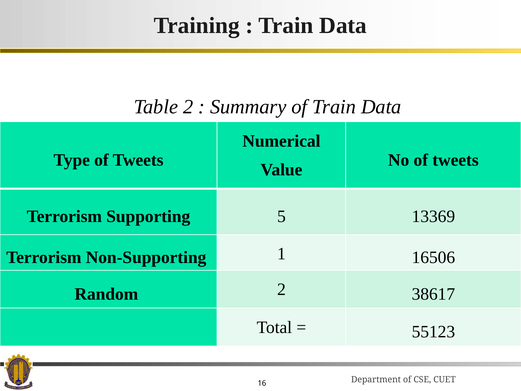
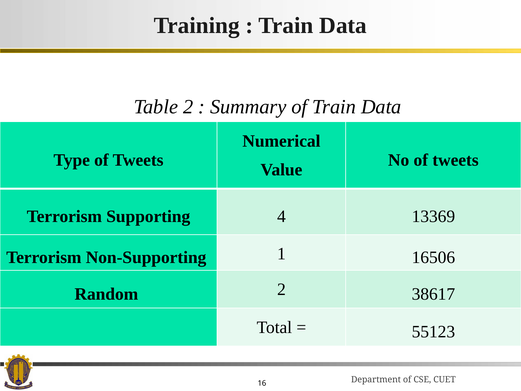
5: 5 -> 4 (281, 216)
